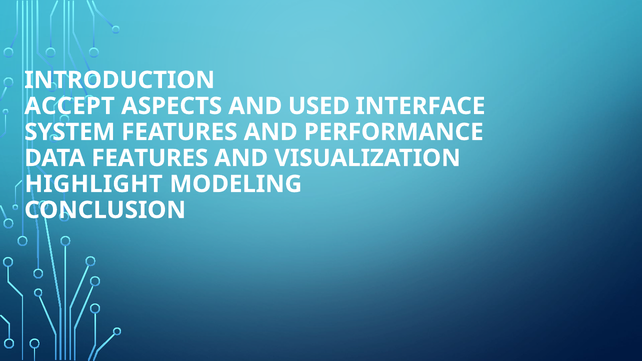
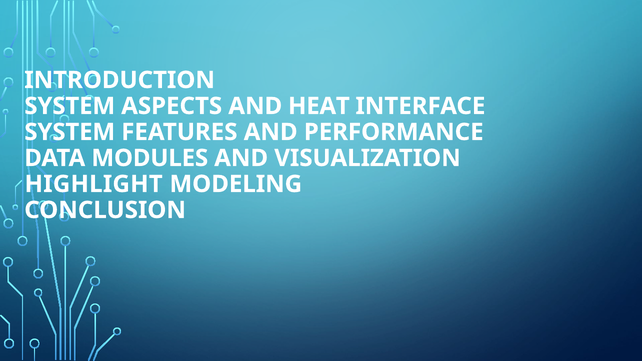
ACCEPT: ACCEPT -> SYSTEM (70, 106)
USED: USED -> HEAT (319, 106)
DATA FEATURES: FEATURES -> MODULES (150, 158)
